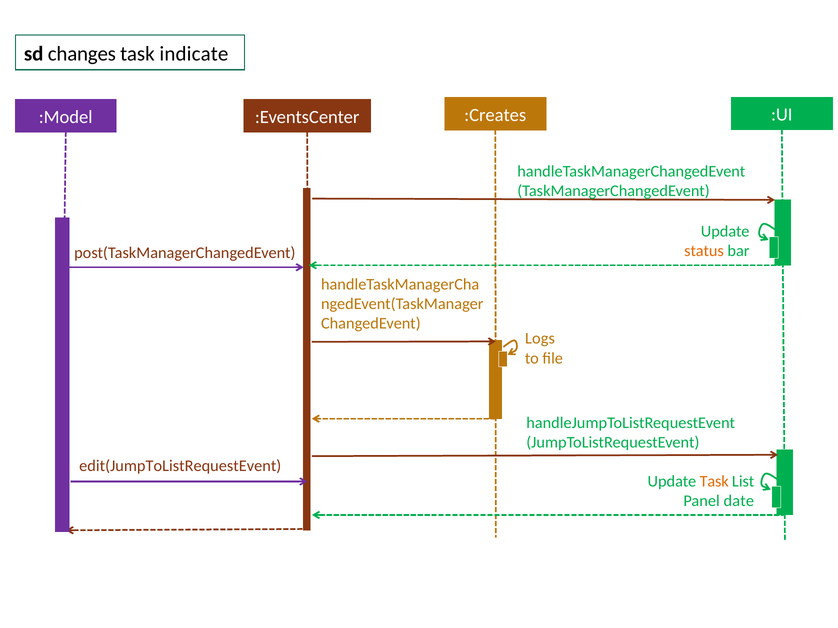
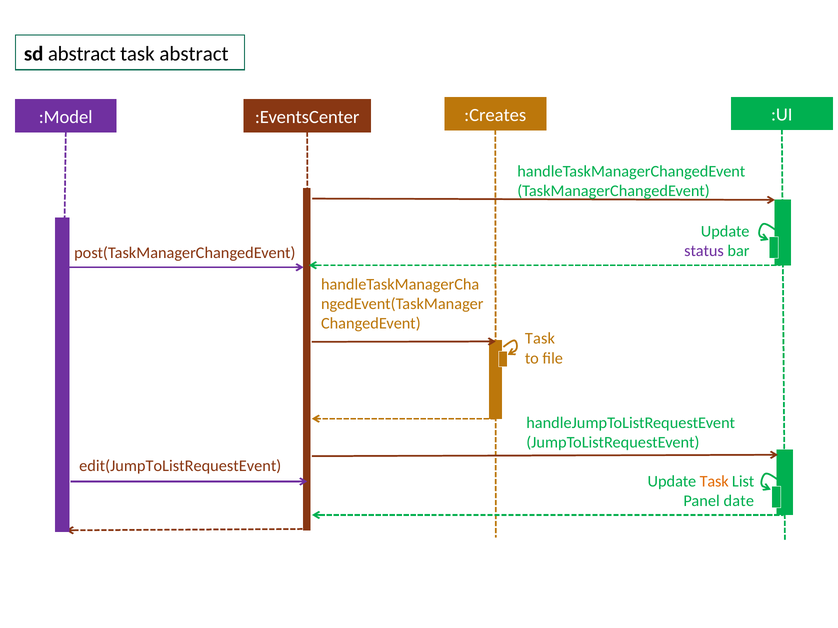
sd changes: changes -> abstract (82, 54)
task indicate: indicate -> abstract (194, 54)
status colour: orange -> purple (704, 251)
Logs: Logs -> Task (540, 339)
